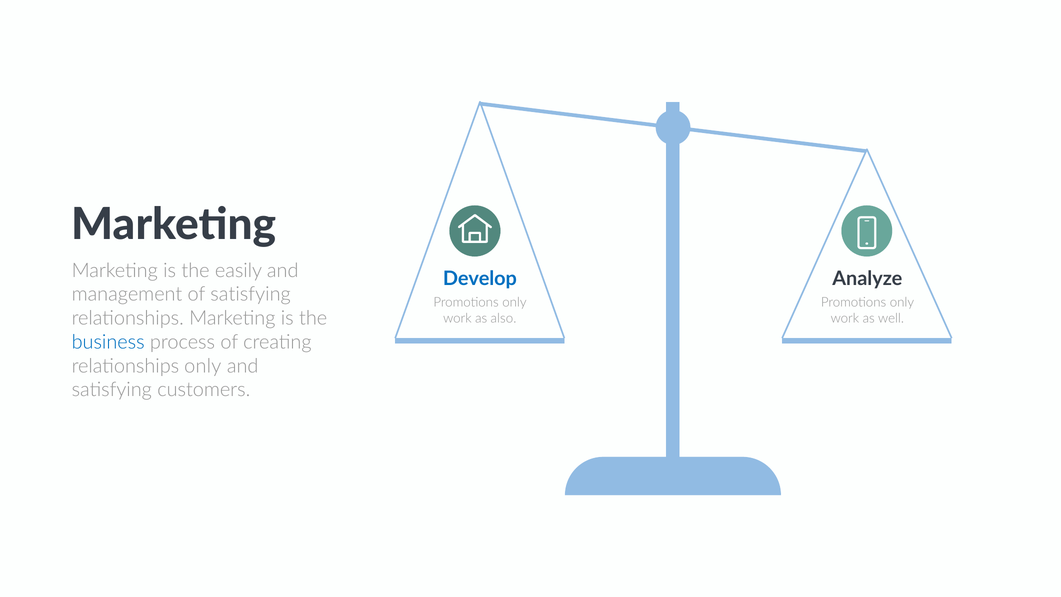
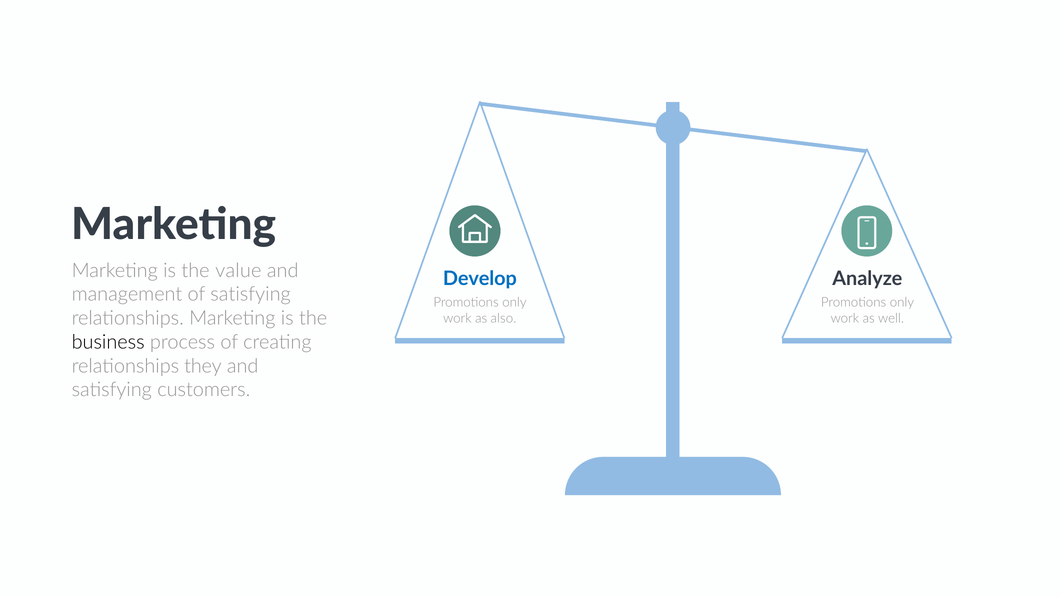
easily: easily -> value (238, 270)
business colour: blue -> black (108, 342)
relationships only: only -> they (203, 366)
